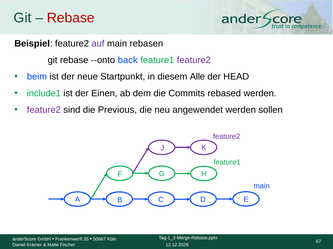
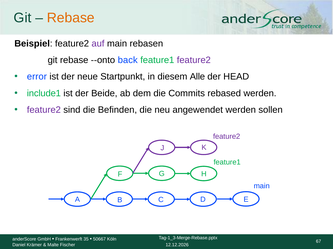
Rebase colour: red -> orange (71, 18)
beim: beim -> error (37, 77)
Einen: Einen -> Beide (104, 94)
Previous: Previous -> Befinden (117, 110)
